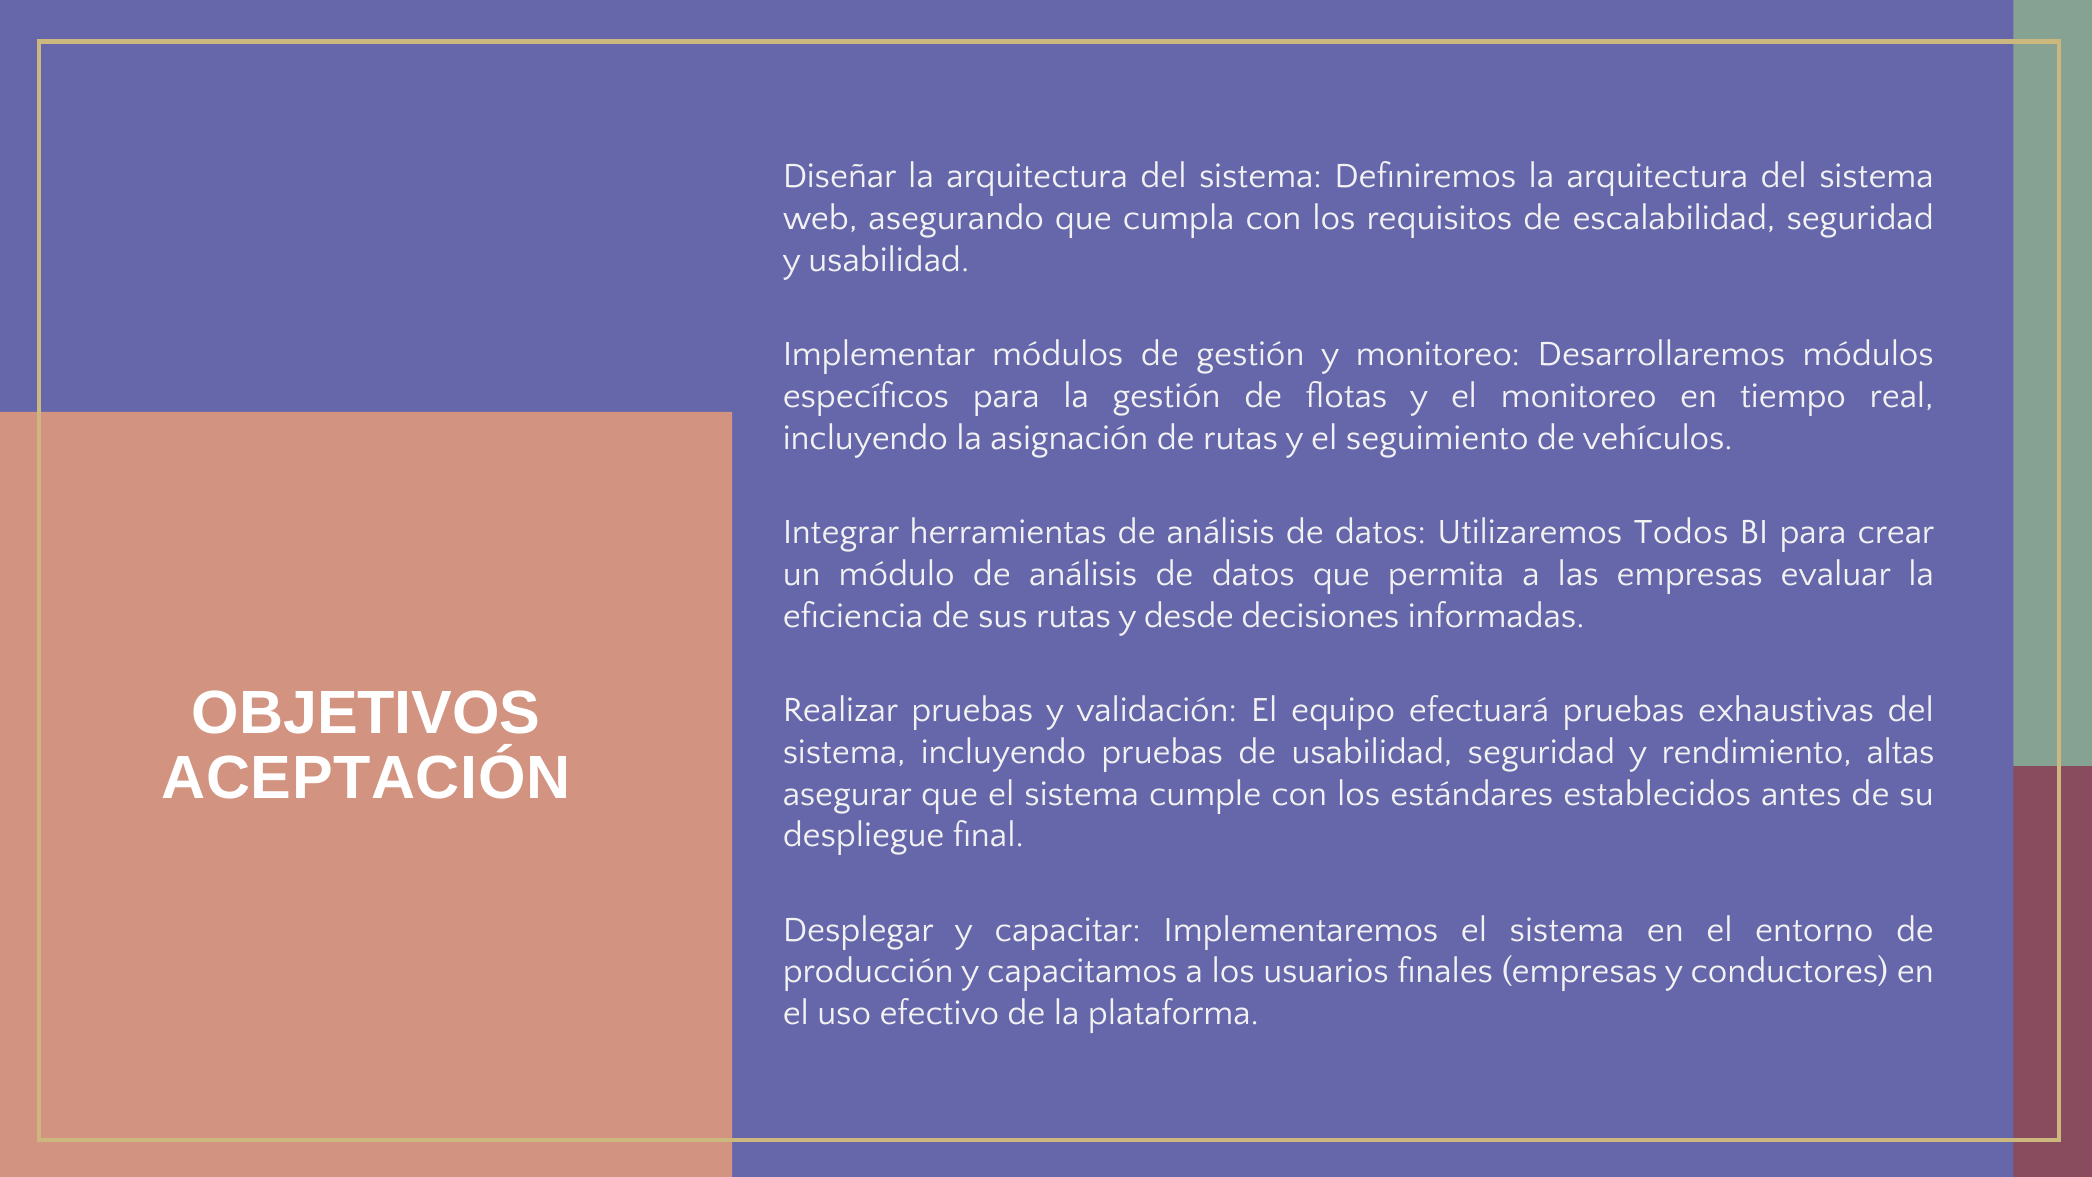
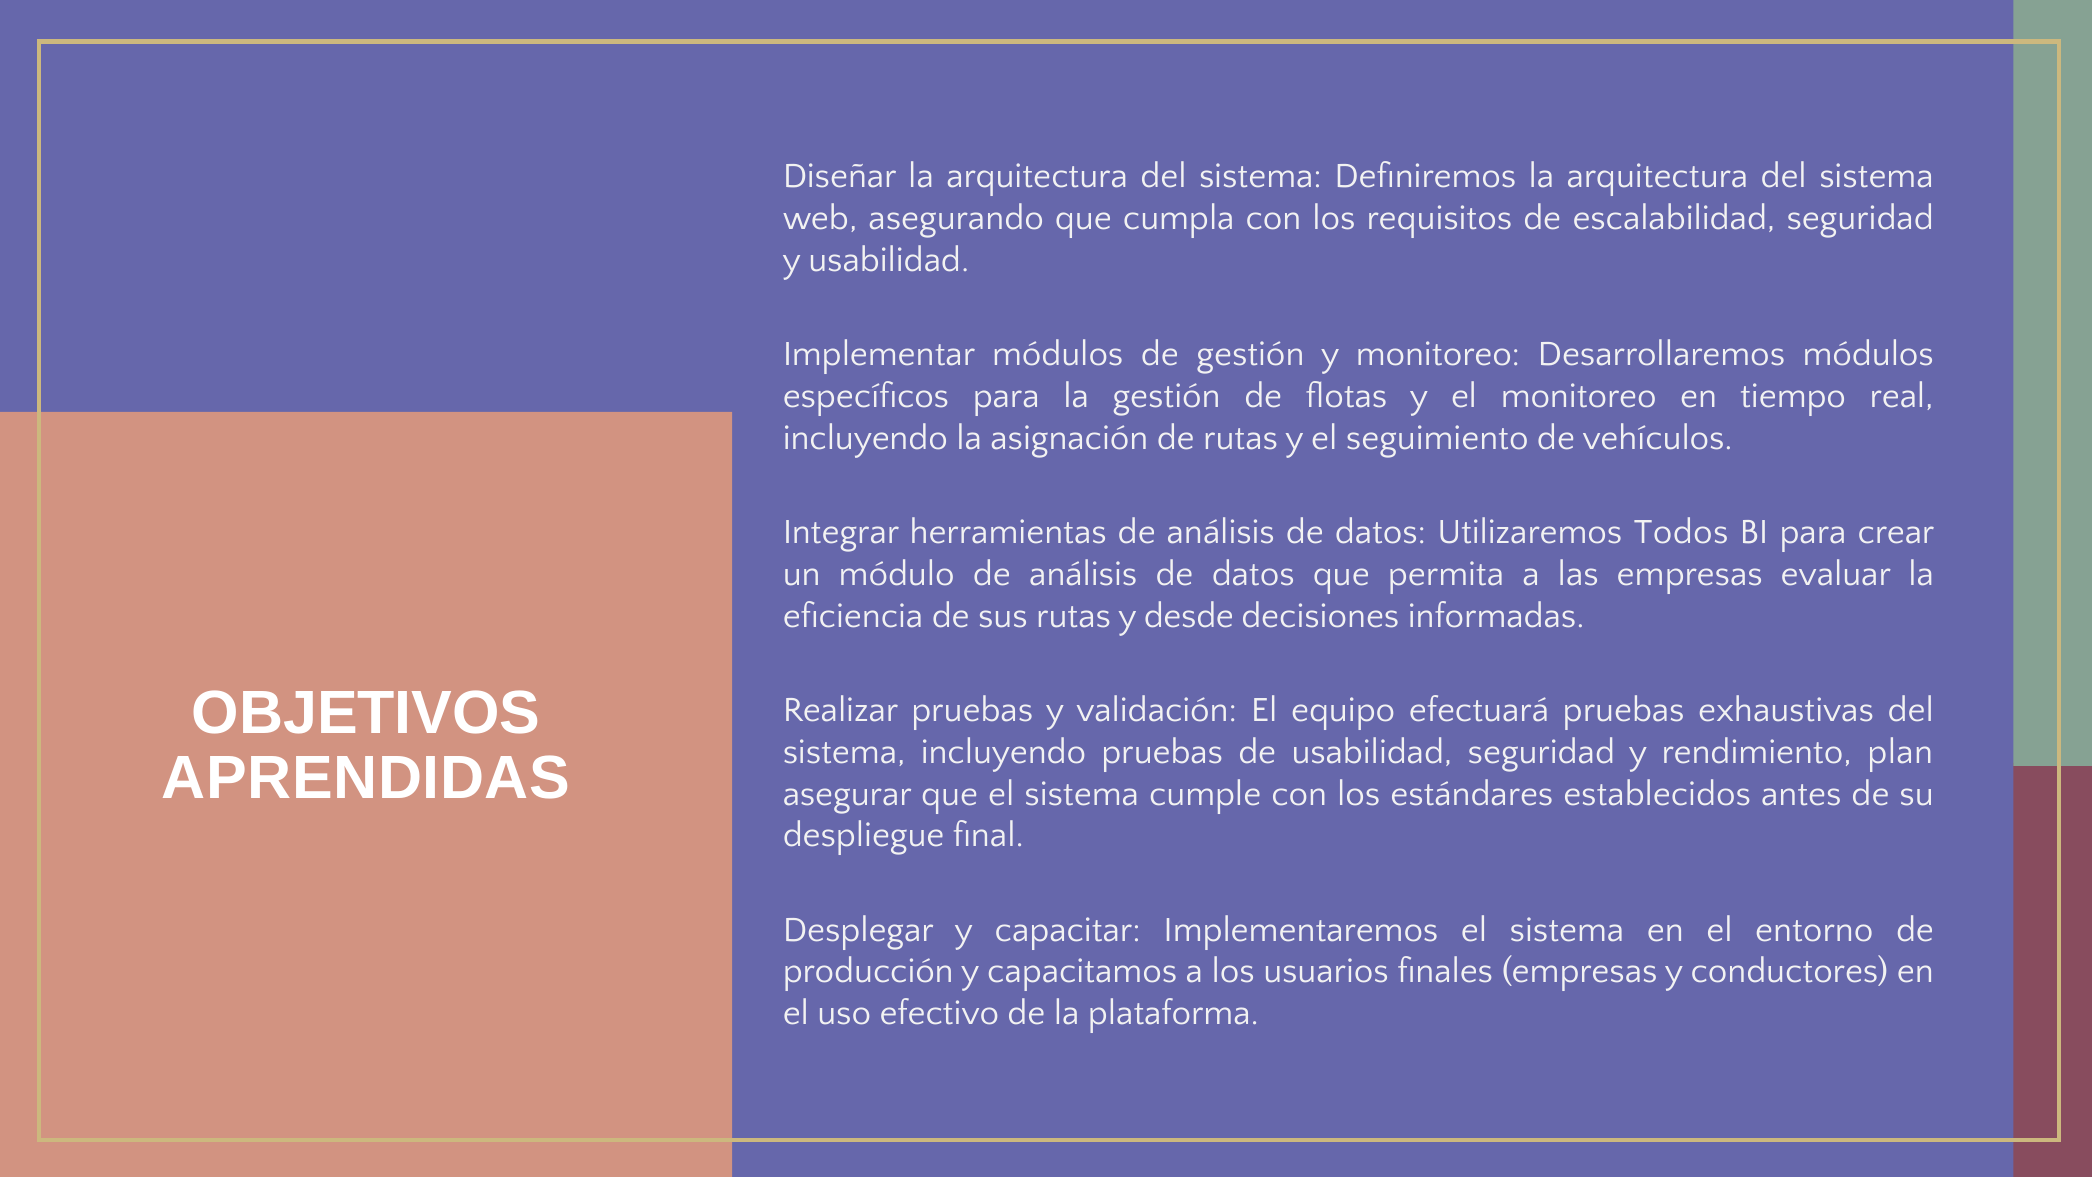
altas: altas -> plan (1900, 752)
ACEPTACIÓN: ACEPTACIÓN -> APRENDIDAS (366, 779)
